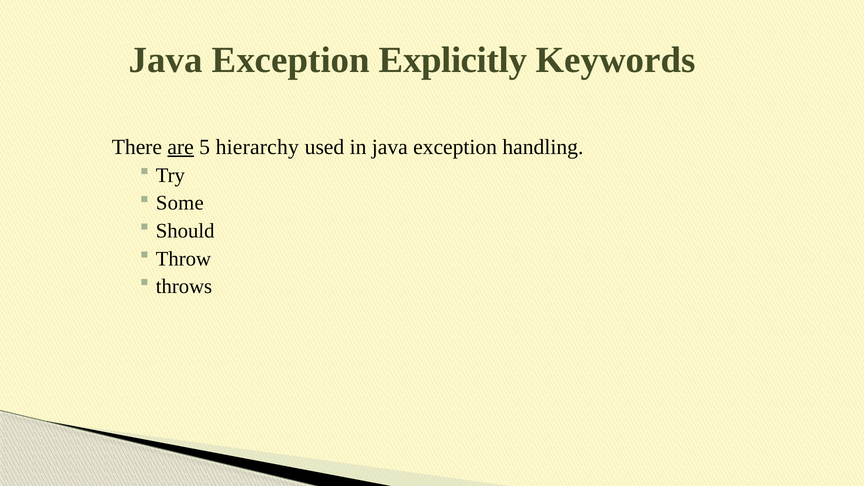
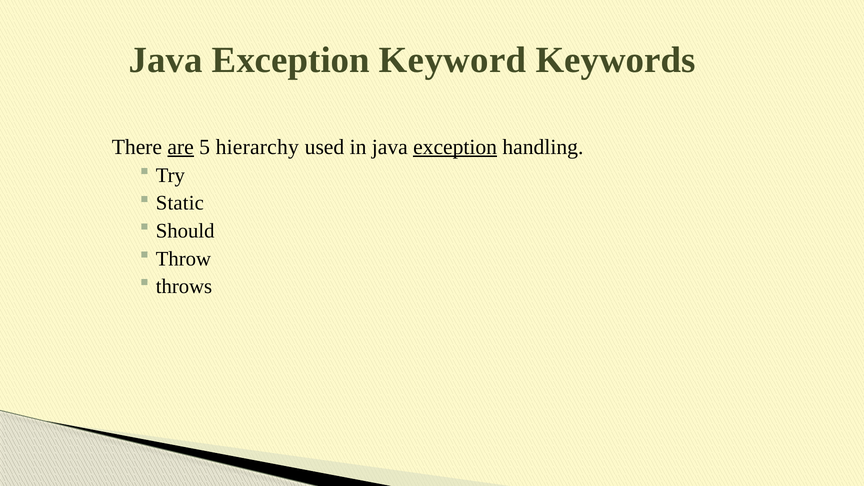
Explicitly: Explicitly -> Keyword (453, 60)
exception underline: none -> present (455, 147)
Some: Some -> Static (180, 203)
